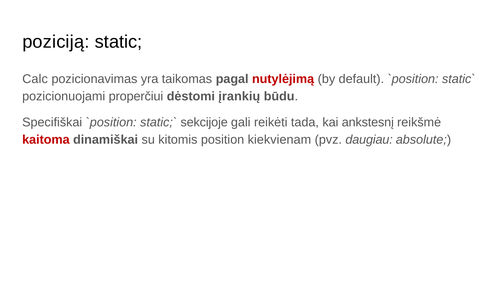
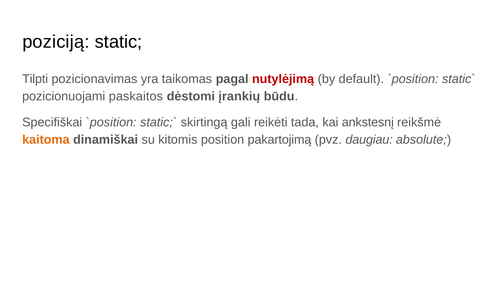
Calc: Calc -> Tilpti (35, 79)
properčiui: properčiui -> paskaitos (136, 96)
sekcijoje: sekcijoje -> skirtingą (204, 122)
kaitoma colour: red -> orange (46, 140)
kiekvienam: kiekvienam -> pakartojimą (280, 140)
